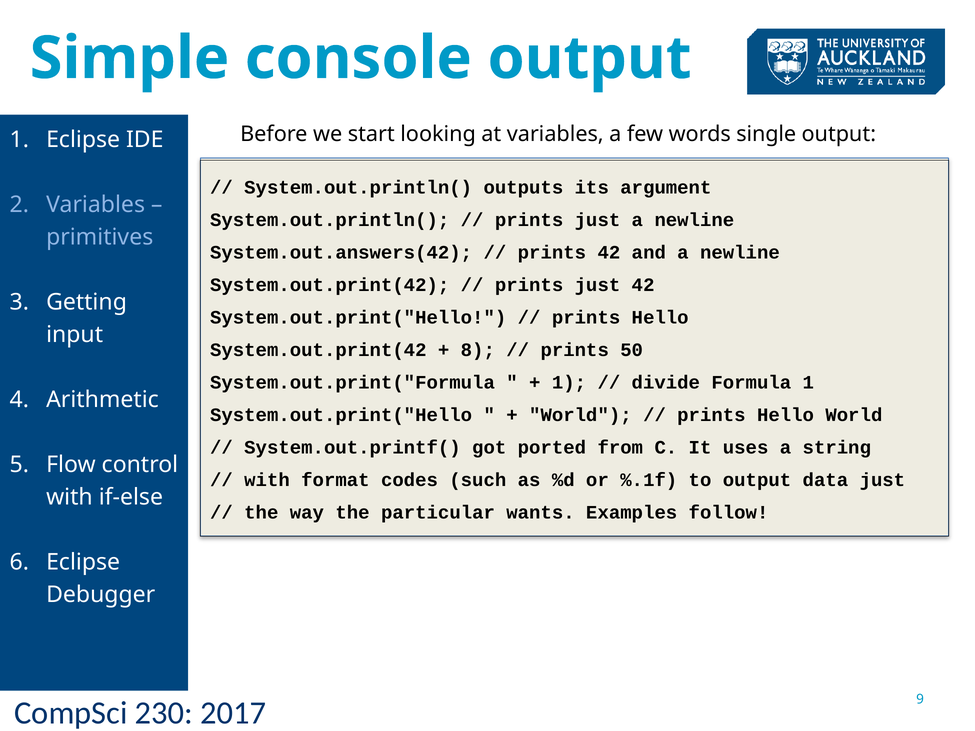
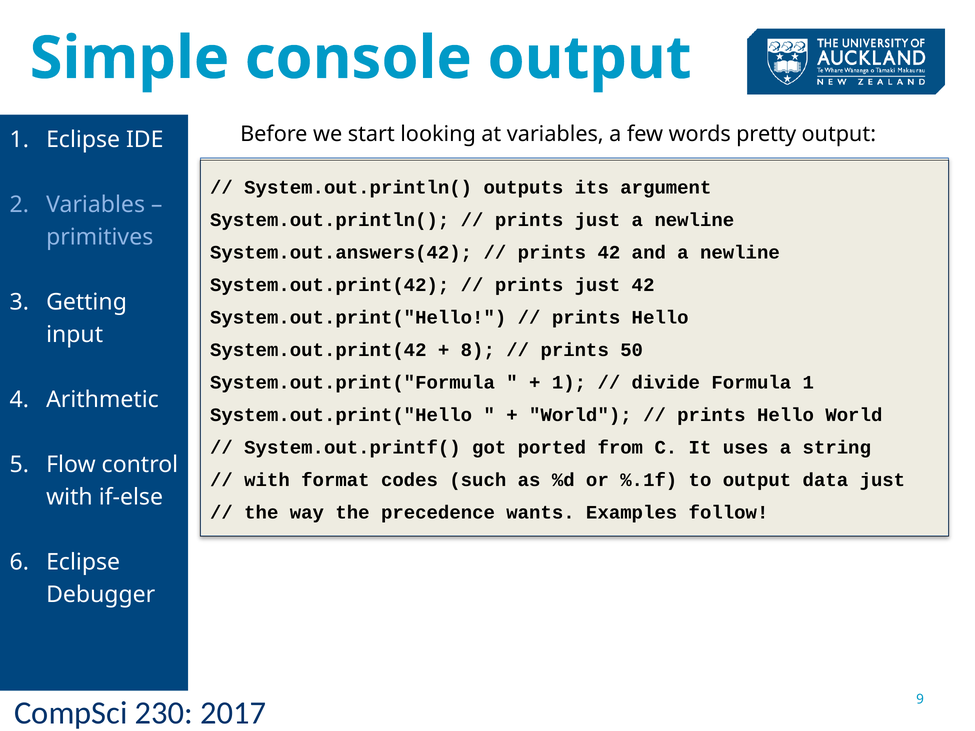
single: single -> pretty (766, 134)
particular: particular -> precedence (438, 513)
